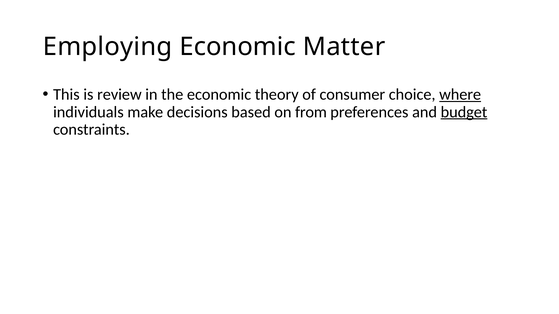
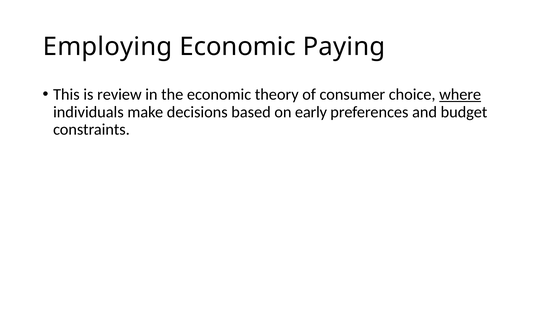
Matter: Matter -> Paying (344, 47)
from: from -> early (311, 112)
budget underline: present -> none (464, 112)
